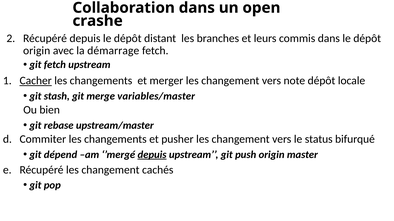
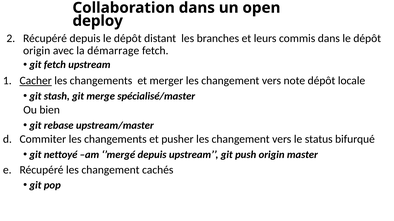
crashe: crashe -> deploy (98, 21)
variables/master: variables/master -> spécialisé/master (156, 96)
dépend: dépend -> nettoyé (61, 155)
depuis underline: present -> none (152, 155)
